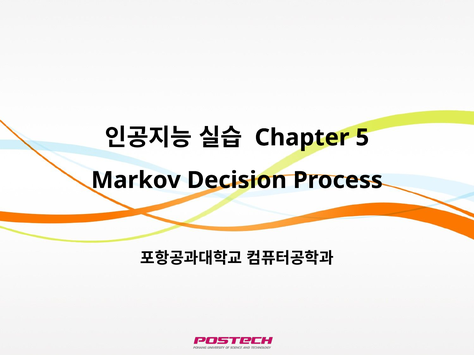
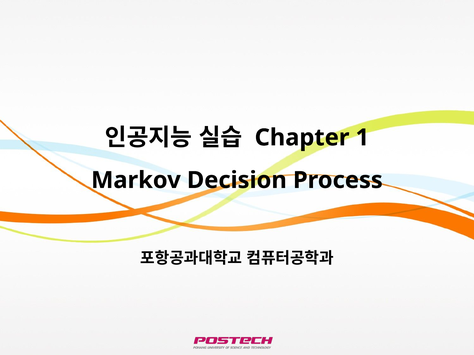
5: 5 -> 1 (362, 138)
